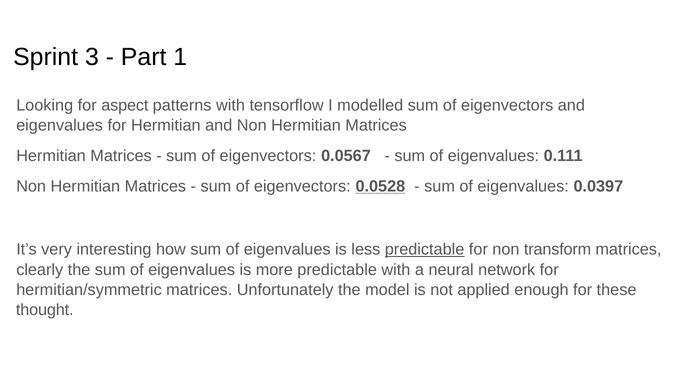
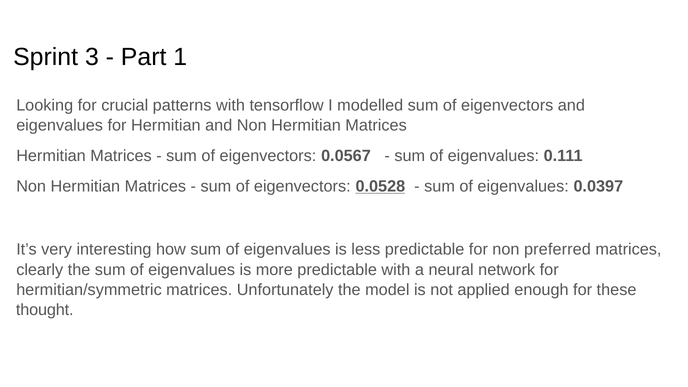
aspect: aspect -> crucial (125, 105)
predictable underline: present -> none (425, 249)
transform: transform -> preferred (557, 249)
